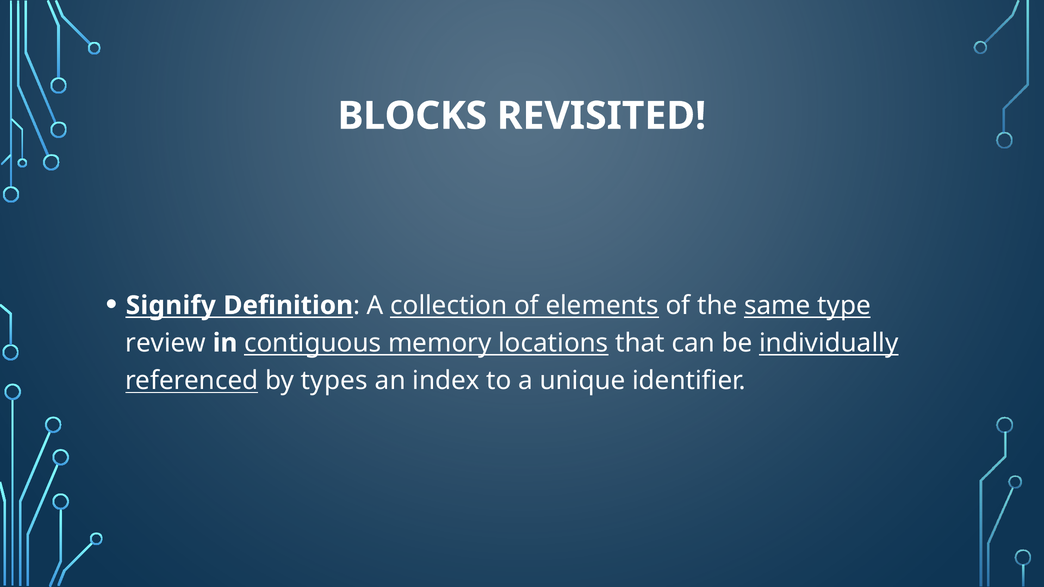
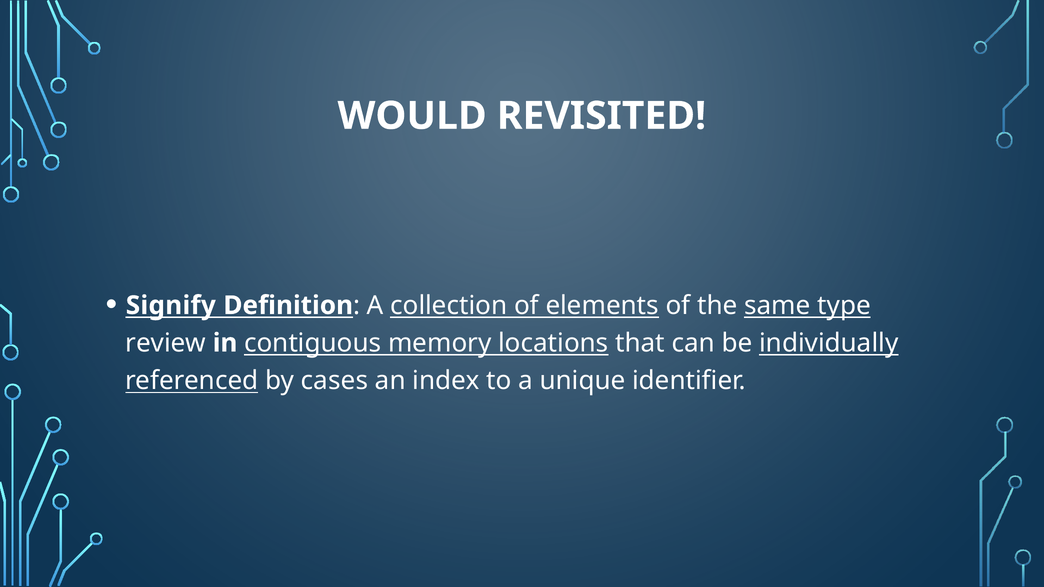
BLOCKS: BLOCKS -> WOULD (412, 116)
types: types -> cases (334, 381)
